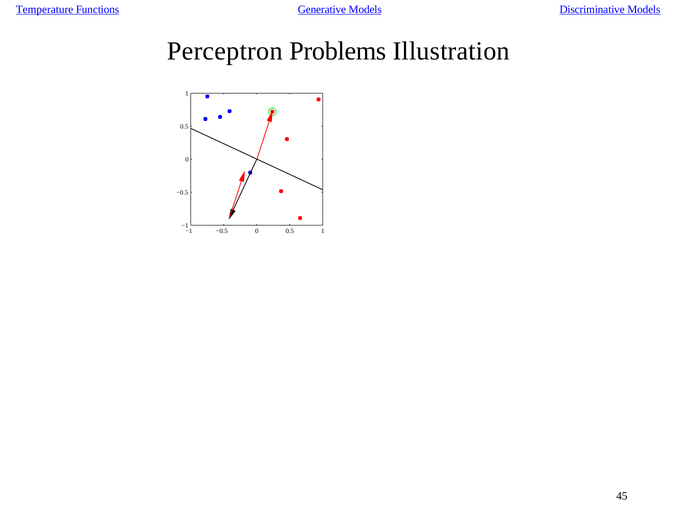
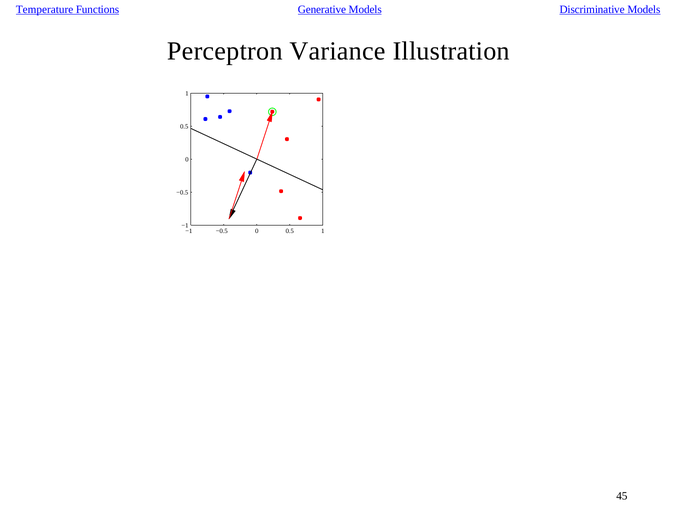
Problems: Problems -> Variance (337, 51)
